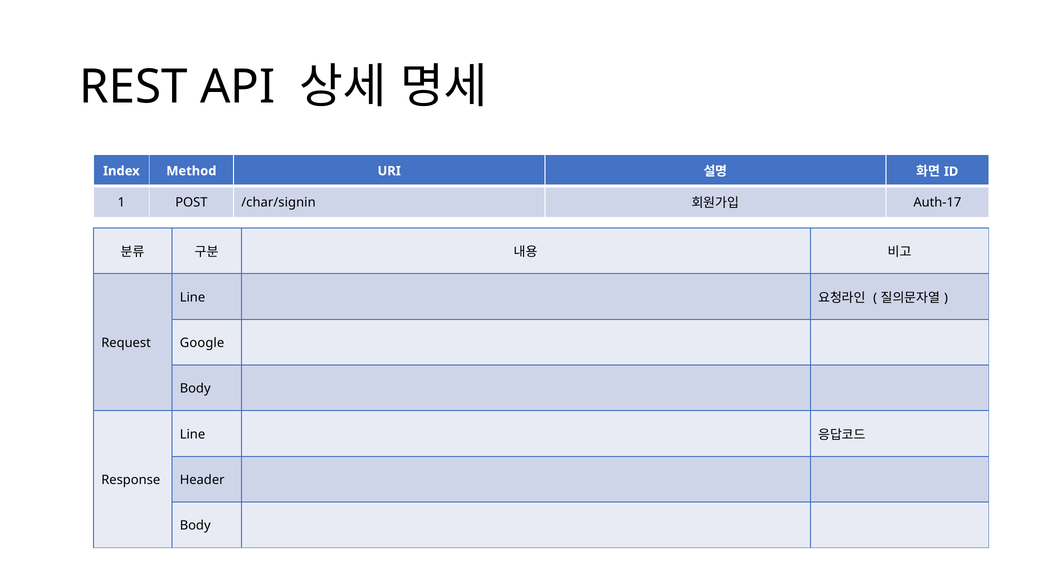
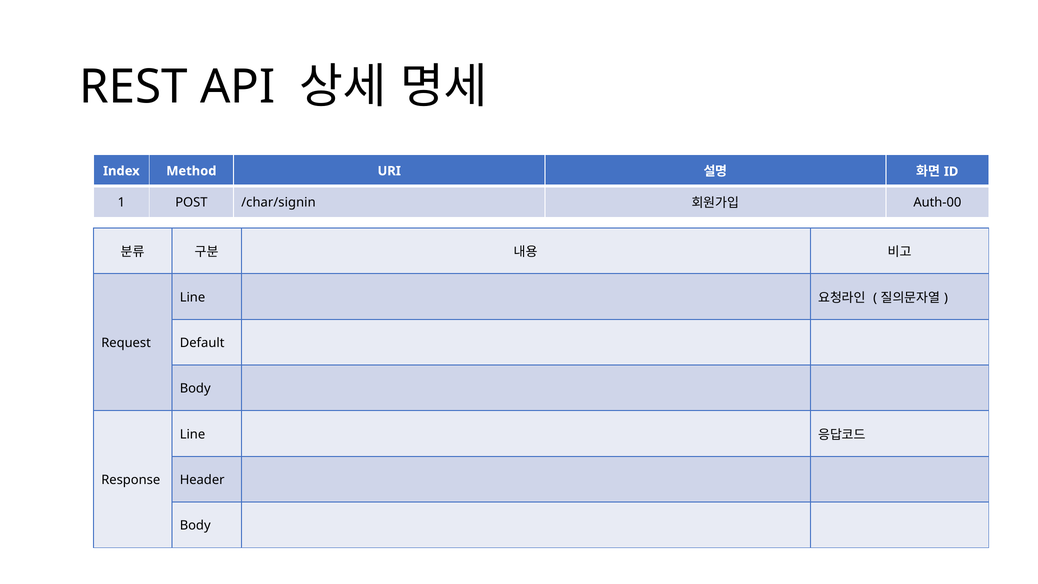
Auth-17: Auth-17 -> Auth-00 (937, 203)
Google: Google -> Default (202, 343)
